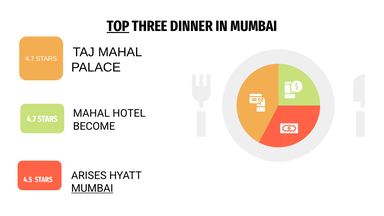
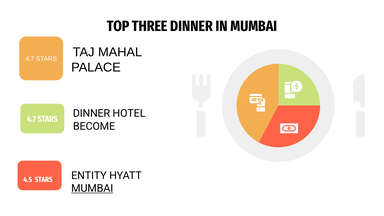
TOP underline: present -> none (118, 26)
MAHAL: MAHAL -> DINNER (92, 113)
ARISES: ARISES -> ENTITY (89, 176)
